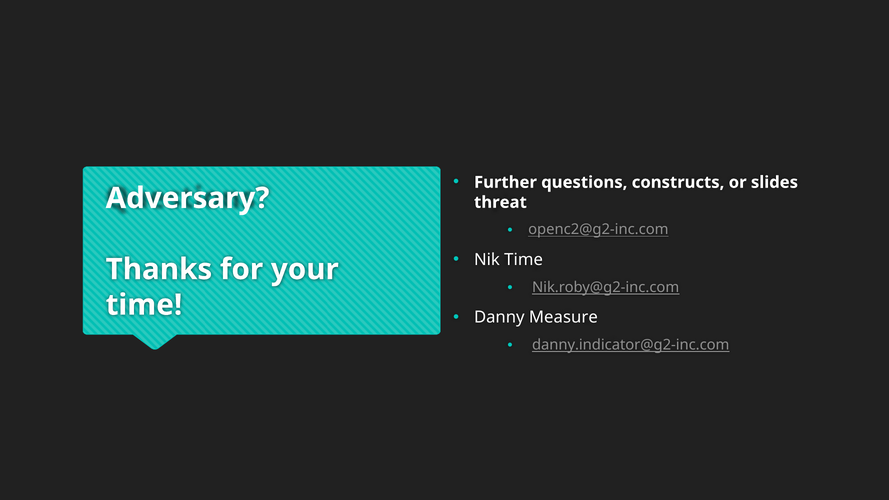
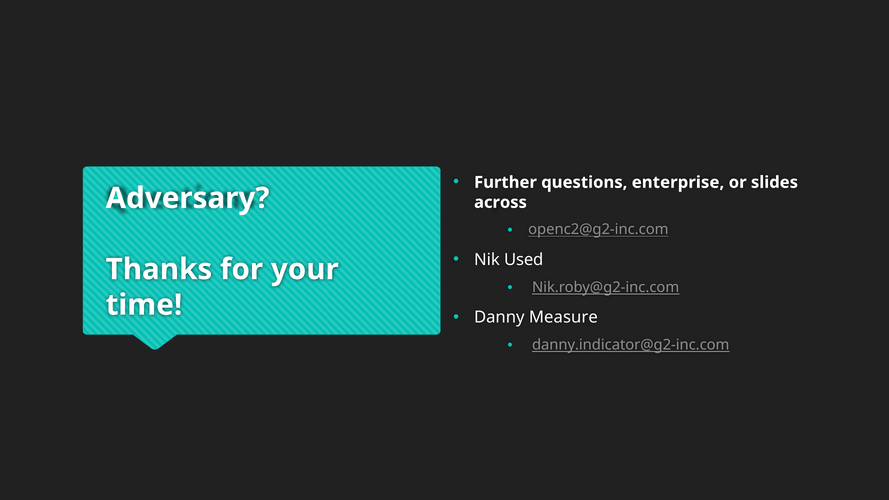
constructs: constructs -> enterprise (678, 182)
threat: threat -> across (500, 202)
Nik Time: Time -> Used (524, 260)
